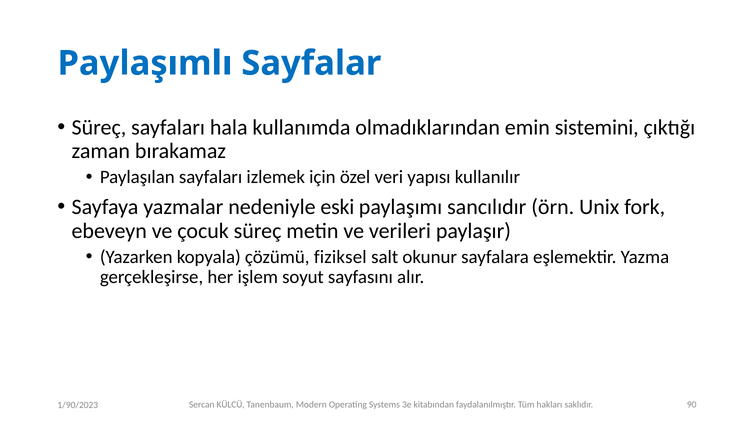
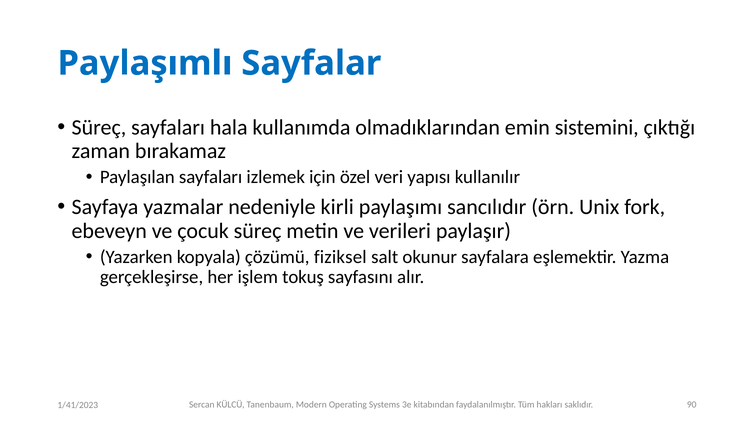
eski: eski -> kirli (337, 207)
soyut: soyut -> tokuş (303, 277)
1/90/2023: 1/90/2023 -> 1/41/2023 (78, 405)
